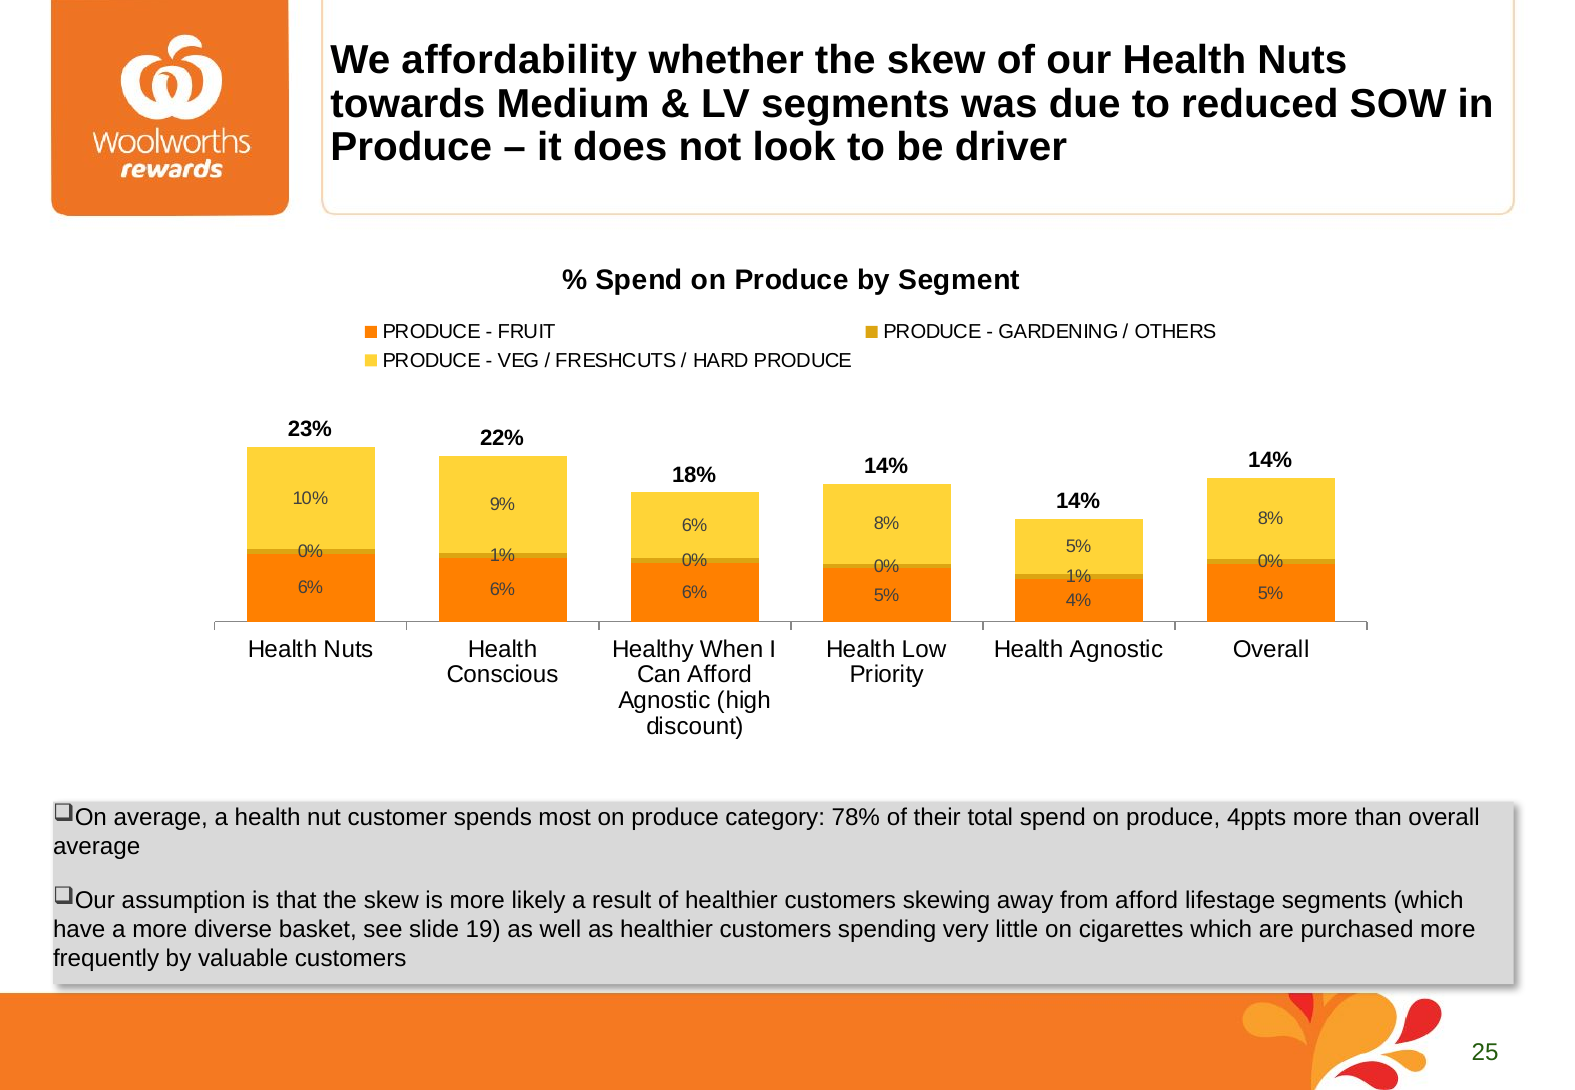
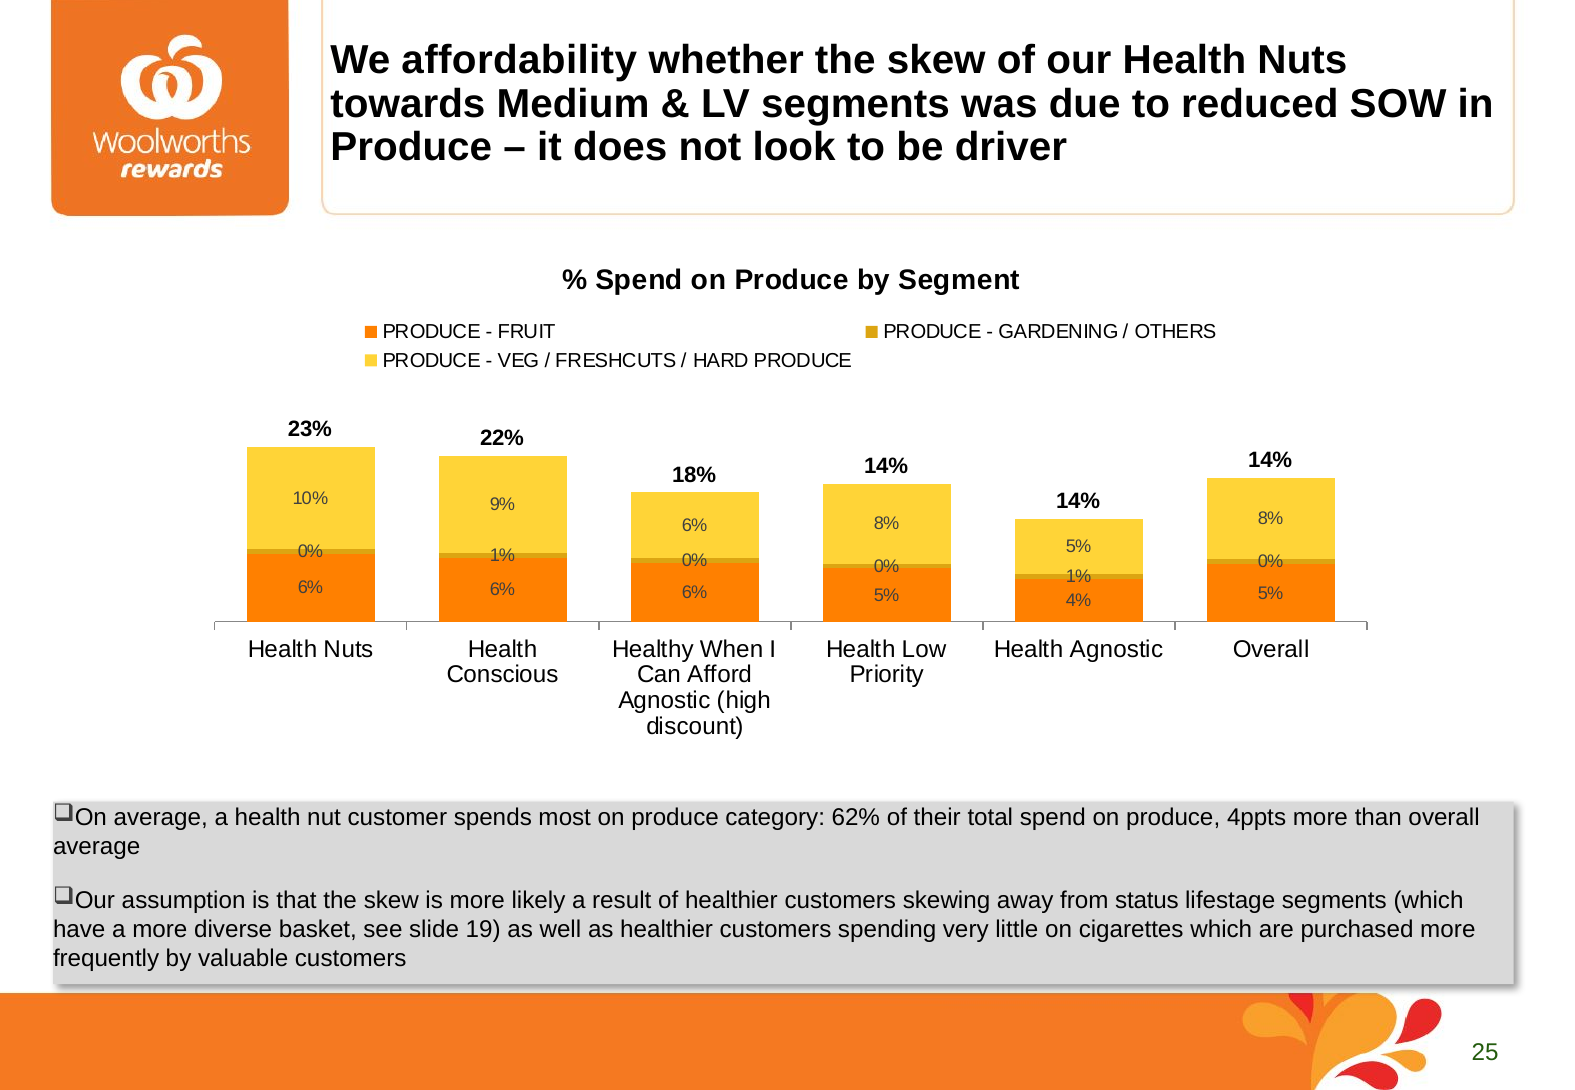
78%: 78% -> 62% (856, 818)
from afford: afford -> status (1147, 901)
